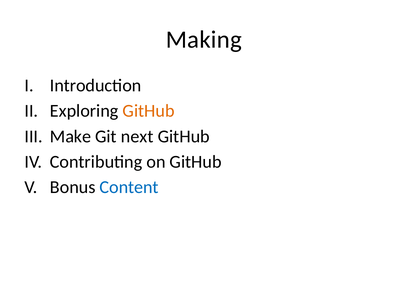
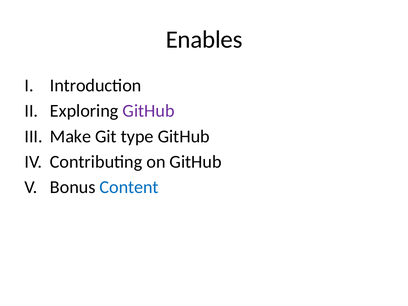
Making: Making -> Enables (204, 39)
GitHub colour: orange -> purple (149, 111)
next: next -> type (137, 136)
